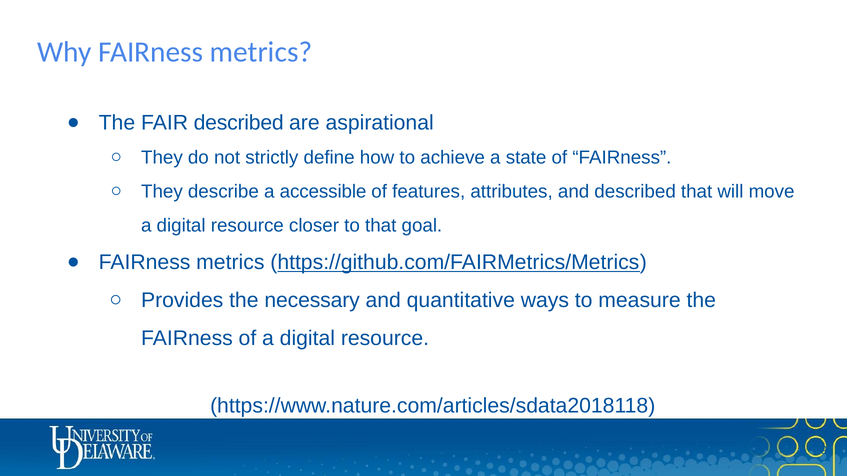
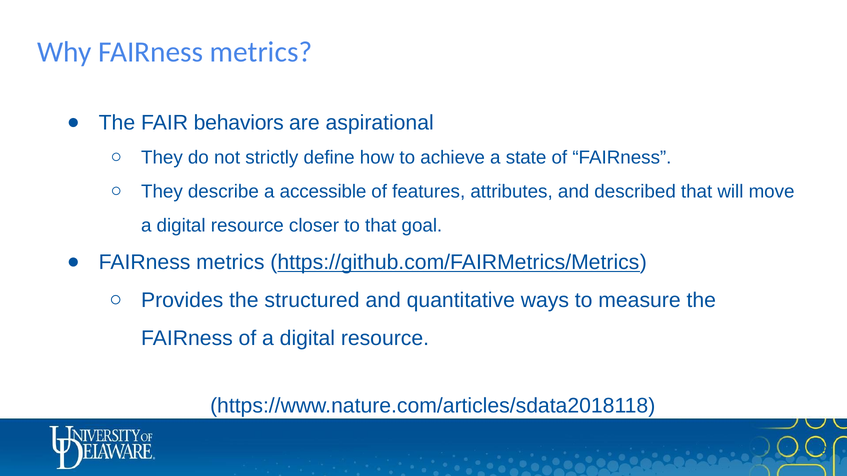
FAIR described: described -> behaviors (239, 123)
necessary: necessary -> structured (312, 301)
